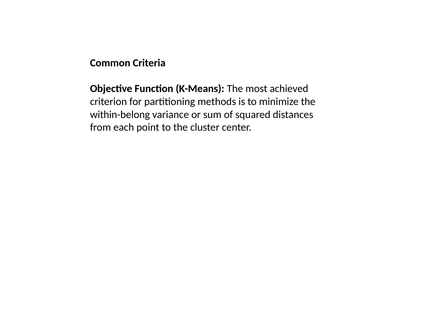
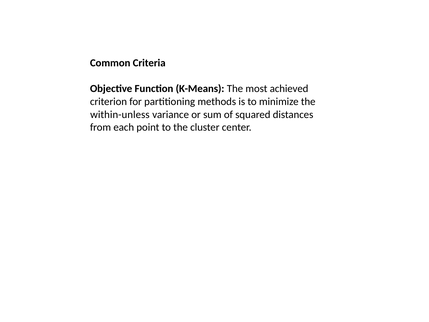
within-belong: within-belong -> within-unless (120, 114)
